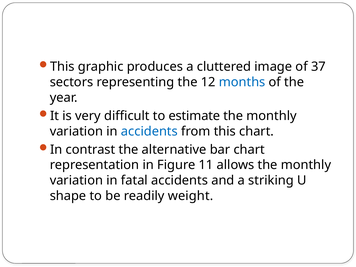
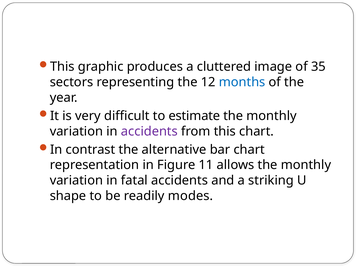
37: 37 -> 35 (318, 67)
accidents colour: blue -> purple (149, 131)
weight: weight -> modes (191, 196)
